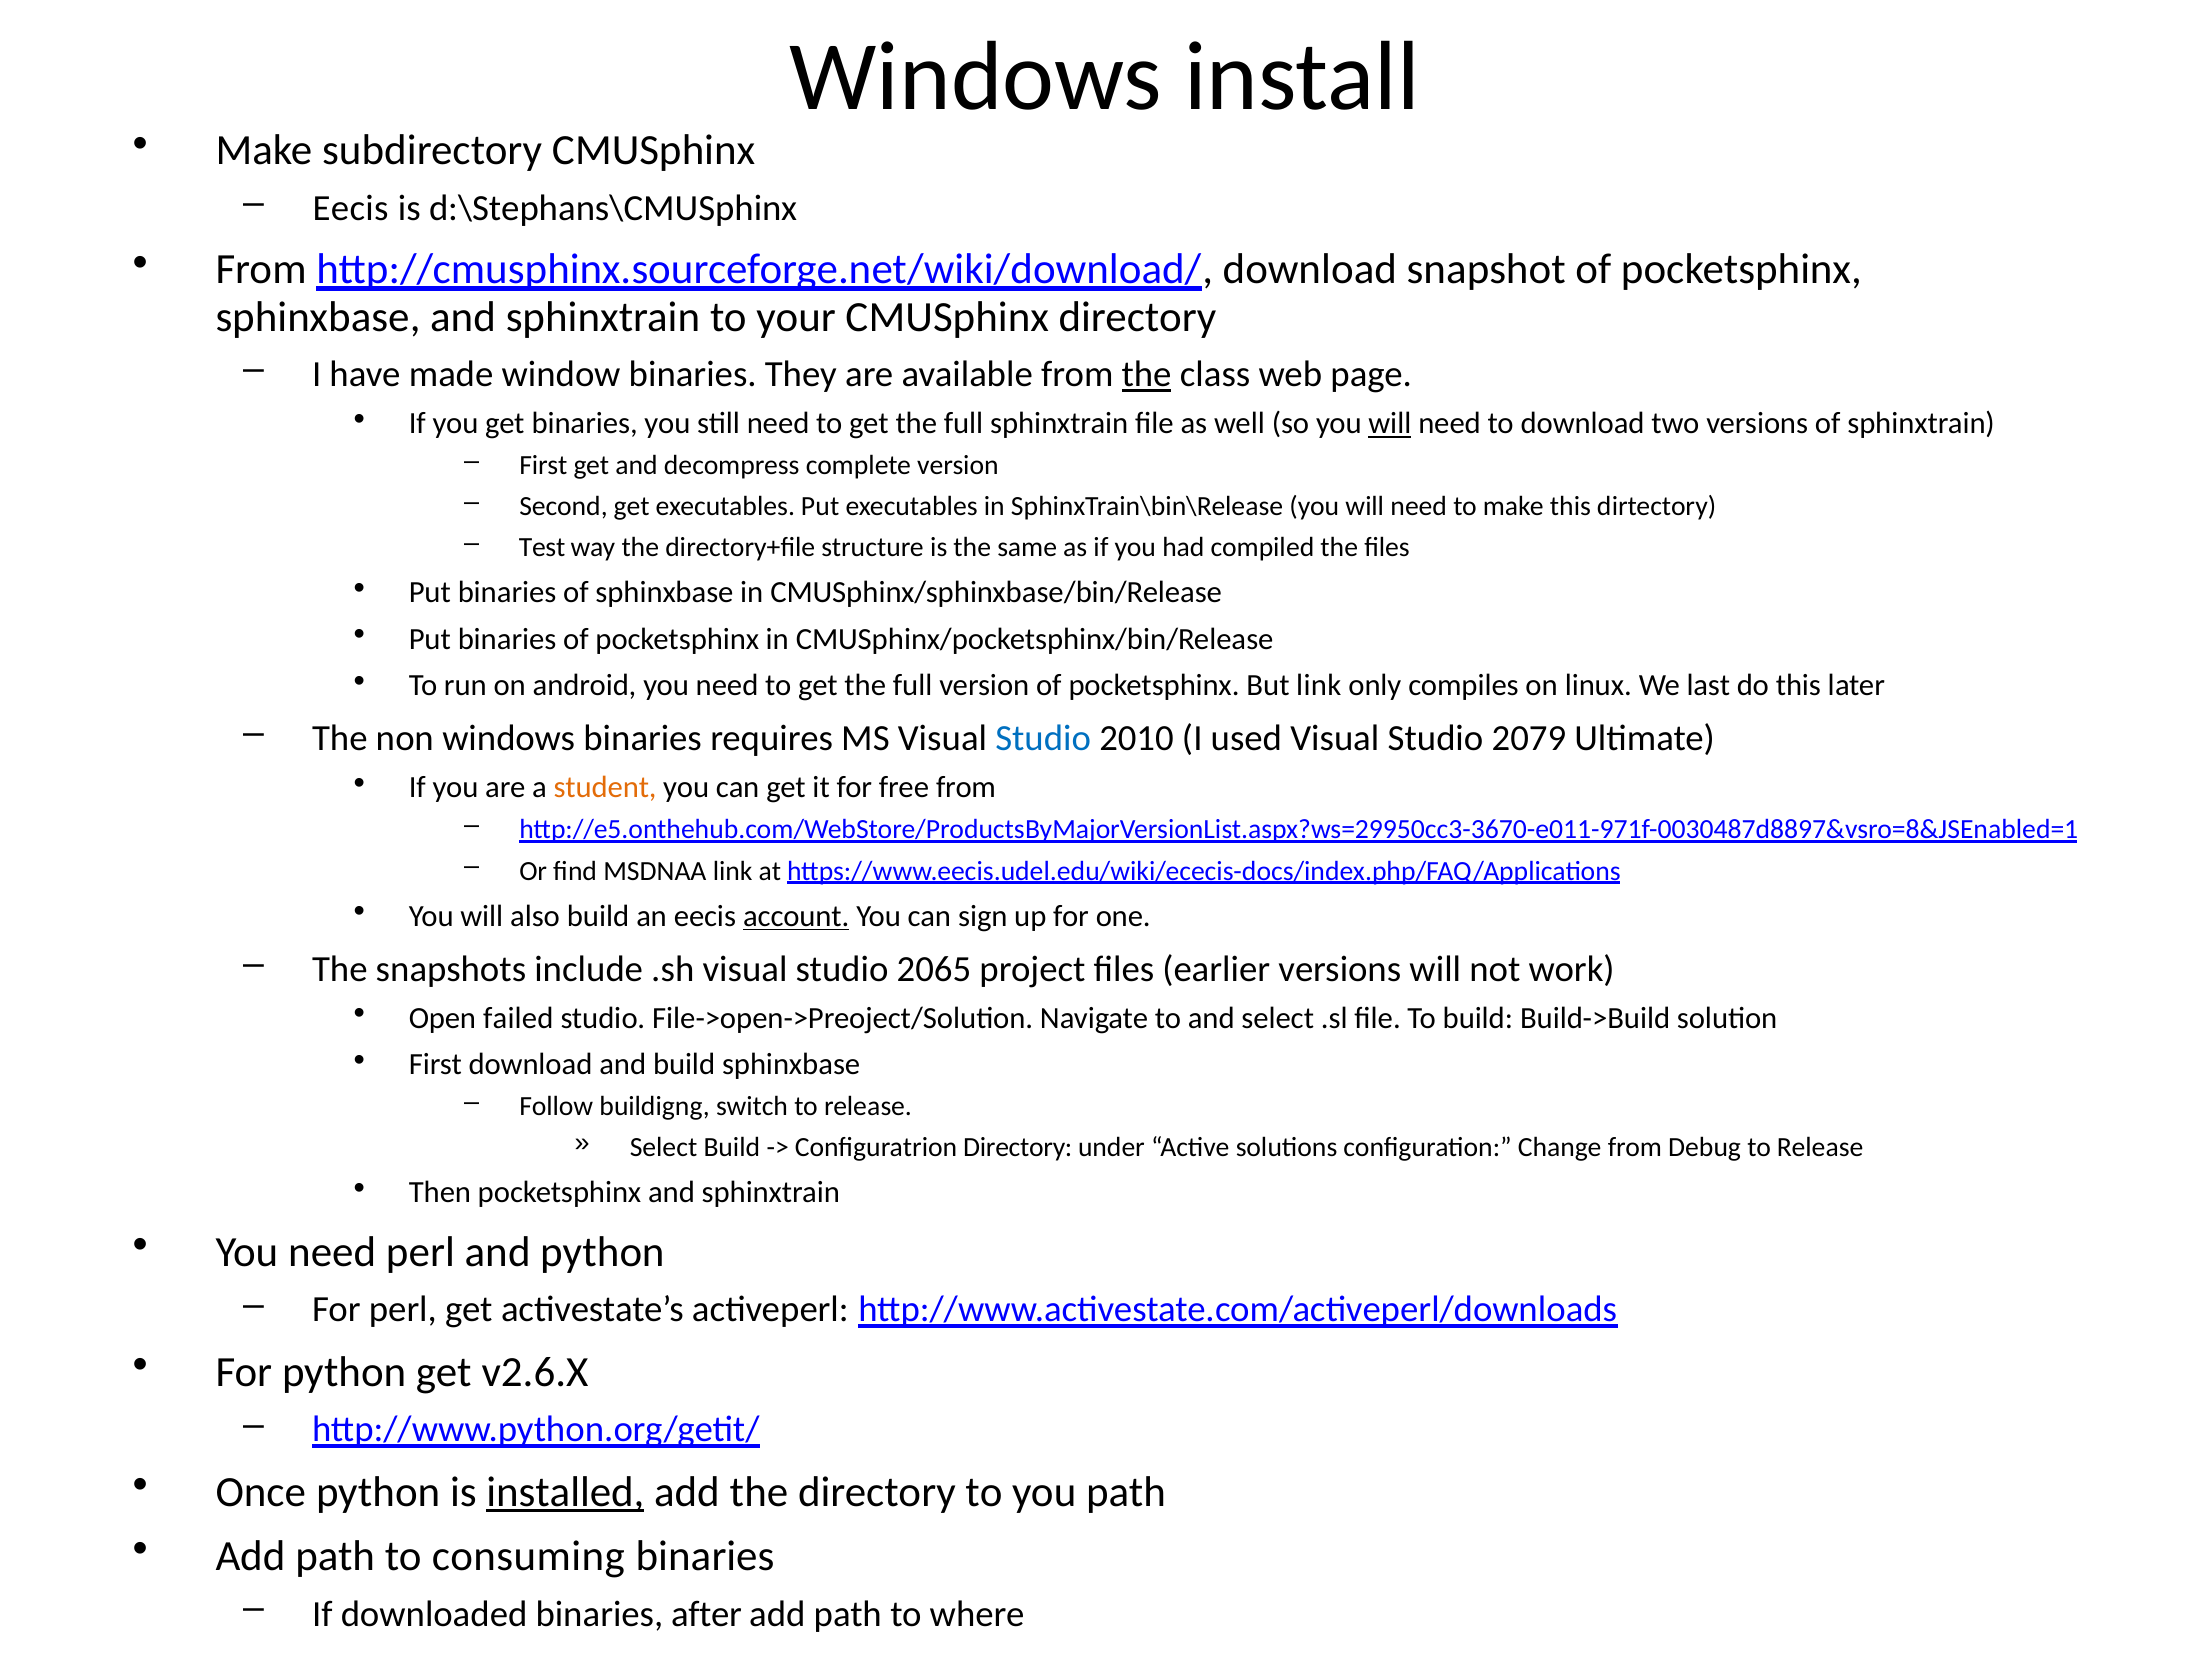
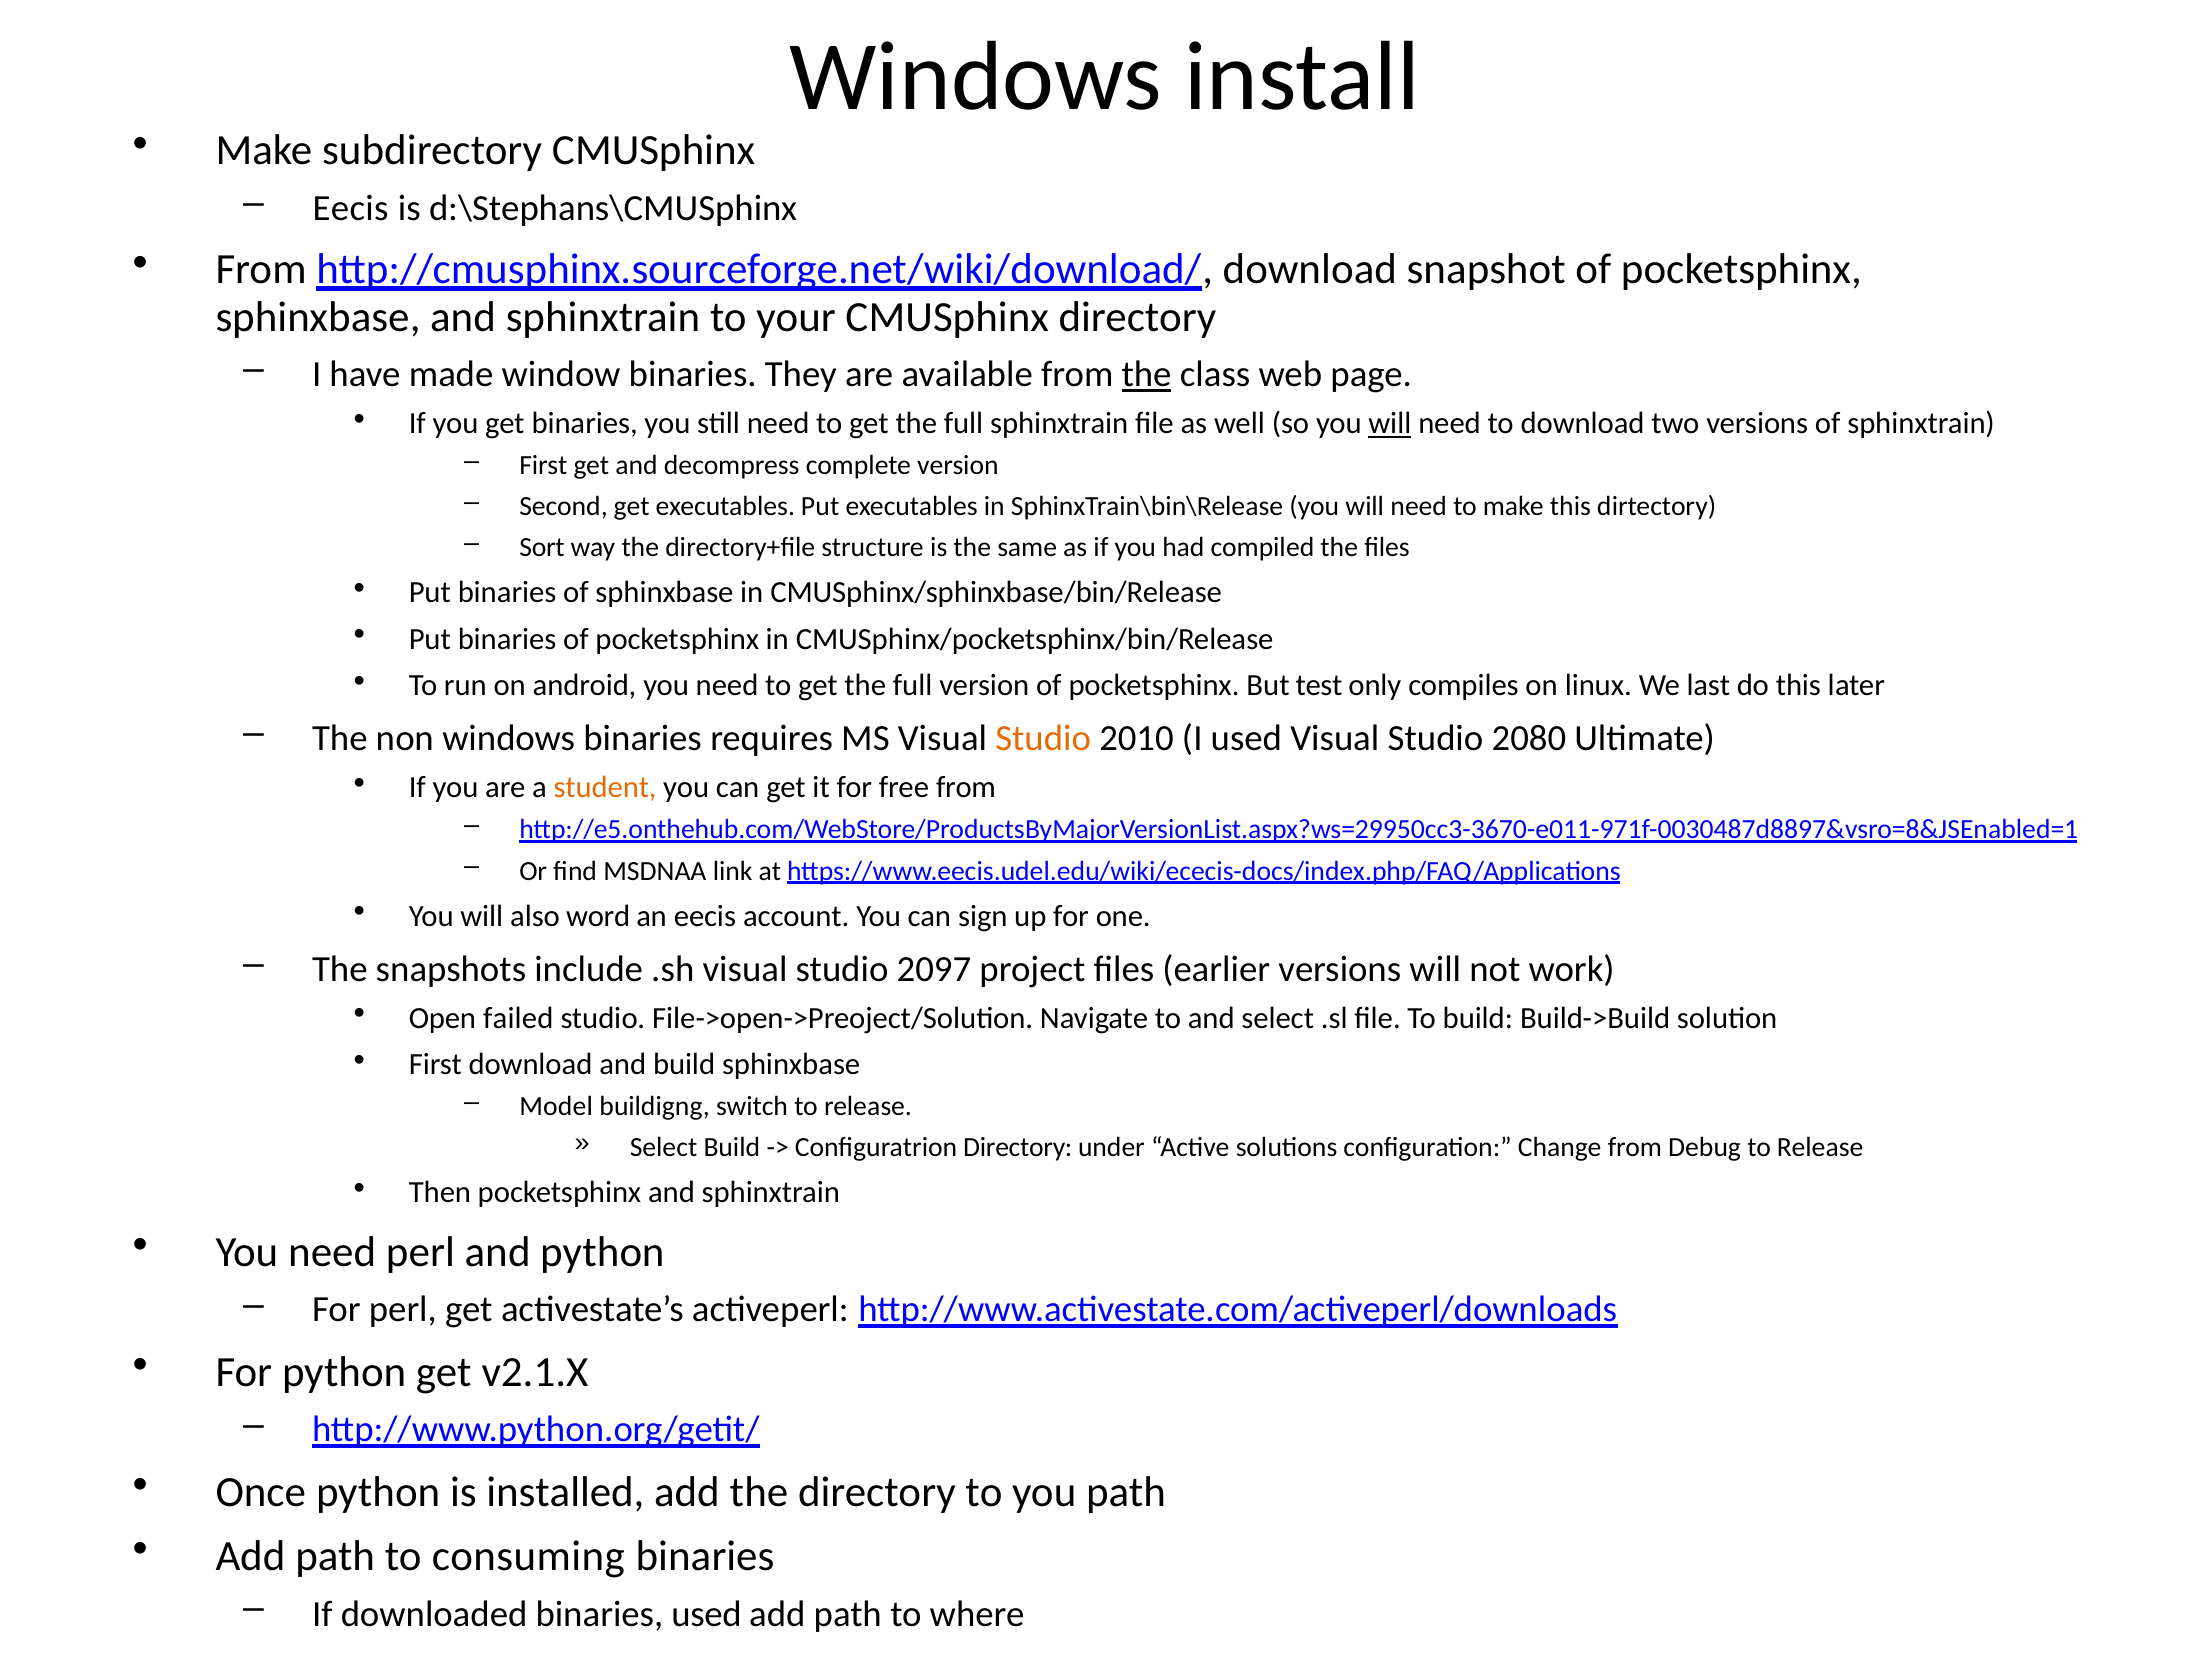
Test: Test -> Sort (542, 547)
But link: link -> test (1319, 686)
Studio colour: blue -> orange (1043, 738)
2079: 2079 -> 2080 (1529, 738)
also build: build -> word (598, 916)
account underline: present -> none (796, 916)
2065: 2065 -> 2097 (934, 969)
Follow: Follow -> Model (556, 1106)
v2.6.X: v2.6.X -> v2.1.X (535, 1372)
installed underline: present -> none (565, 1492)
binaries after: after -> used (706, 1614)
